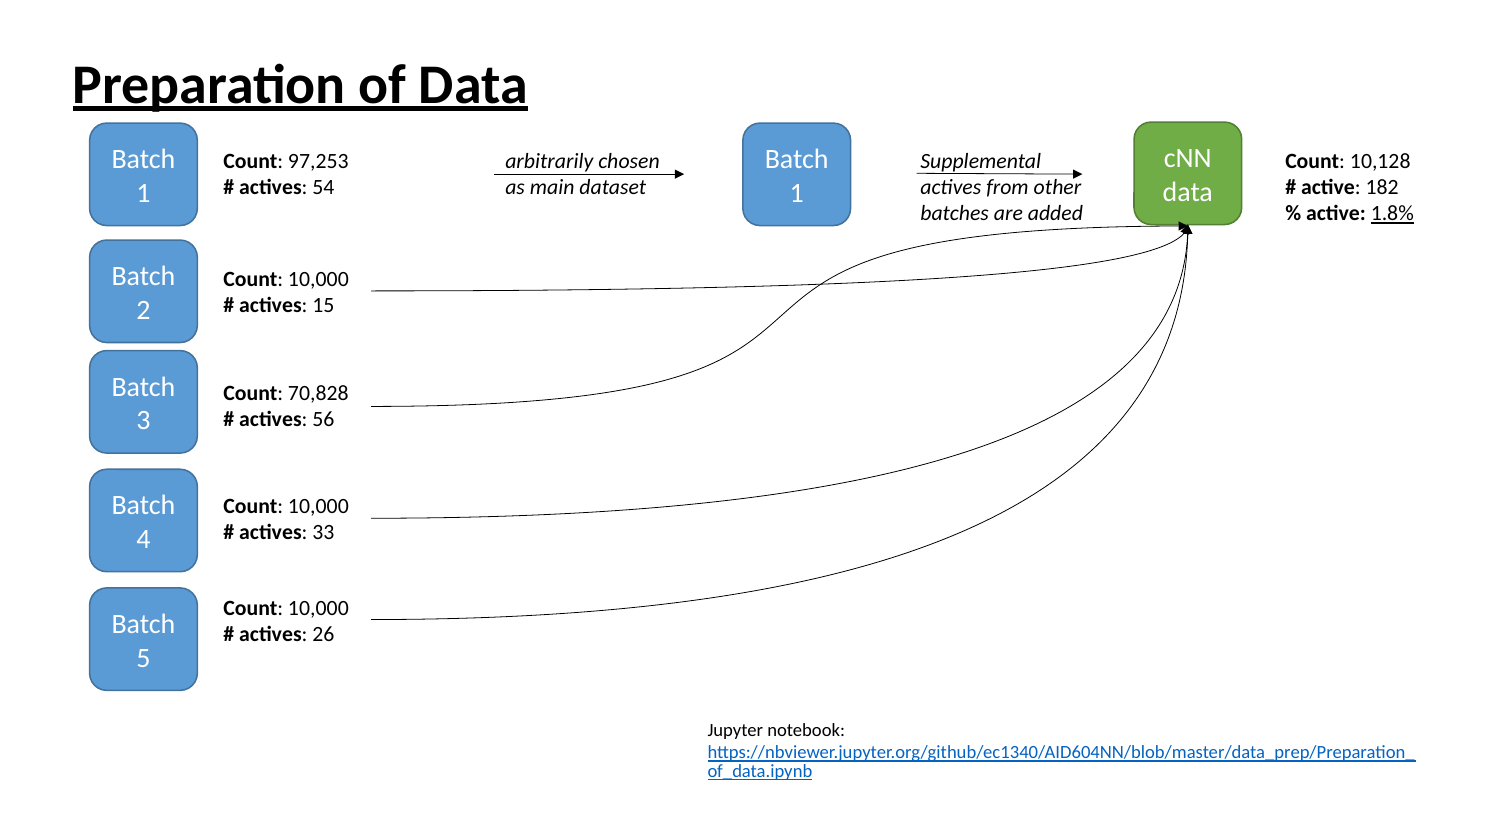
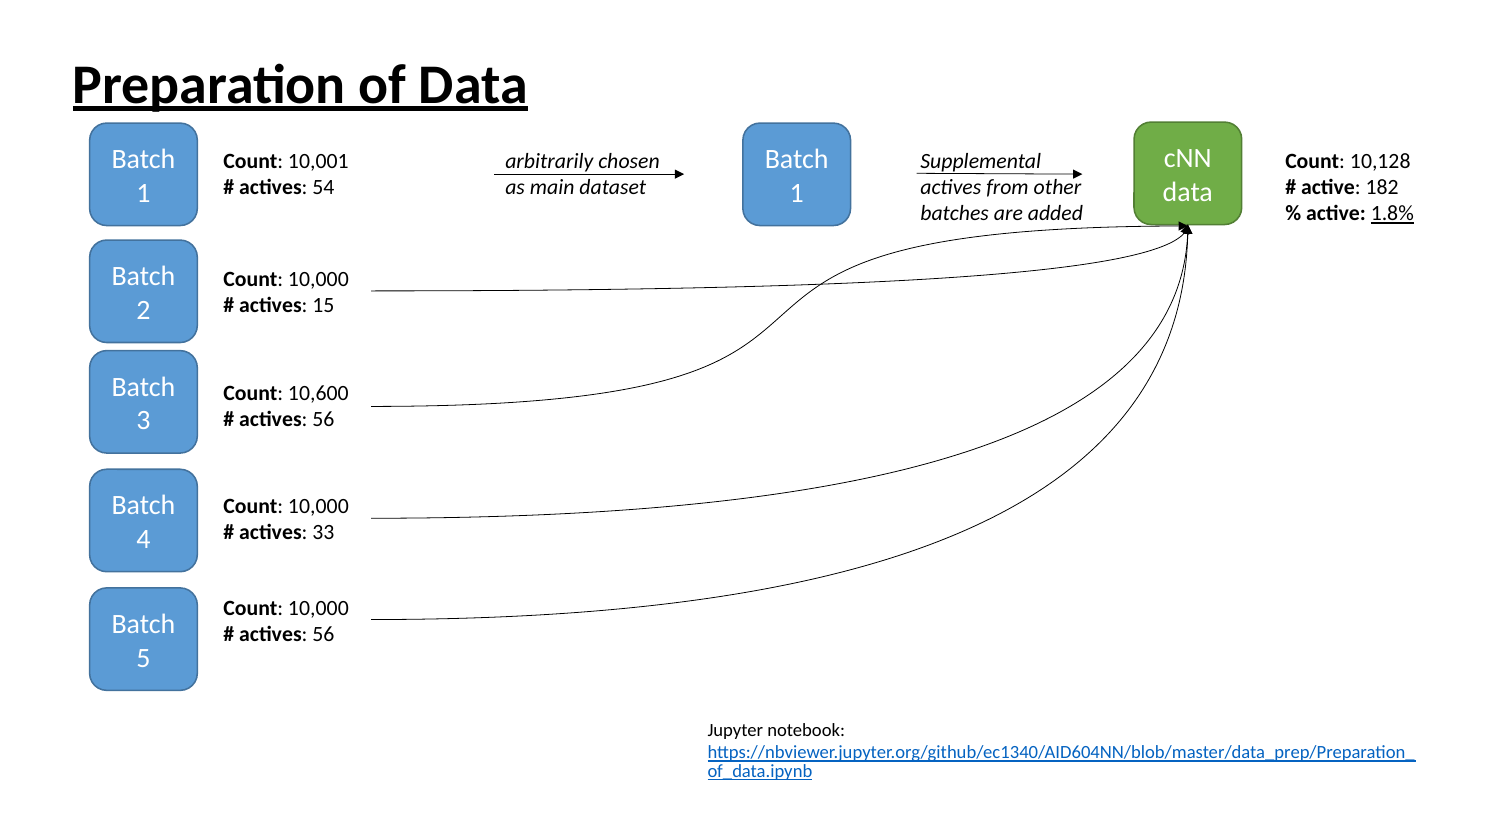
97,253: 97,253 -> 10,001 (318, 161)
70,828: 70,828 -> 10,600 (318, 393)
26: 26 -> 56 (323, 634)
